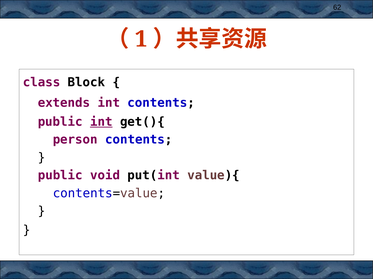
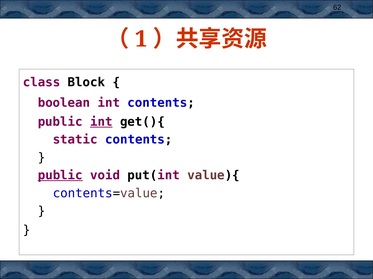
extends: extends -> boolean (64, 103)
person: person -> static (75, 140)
public underline: none -> present (60, 176)
